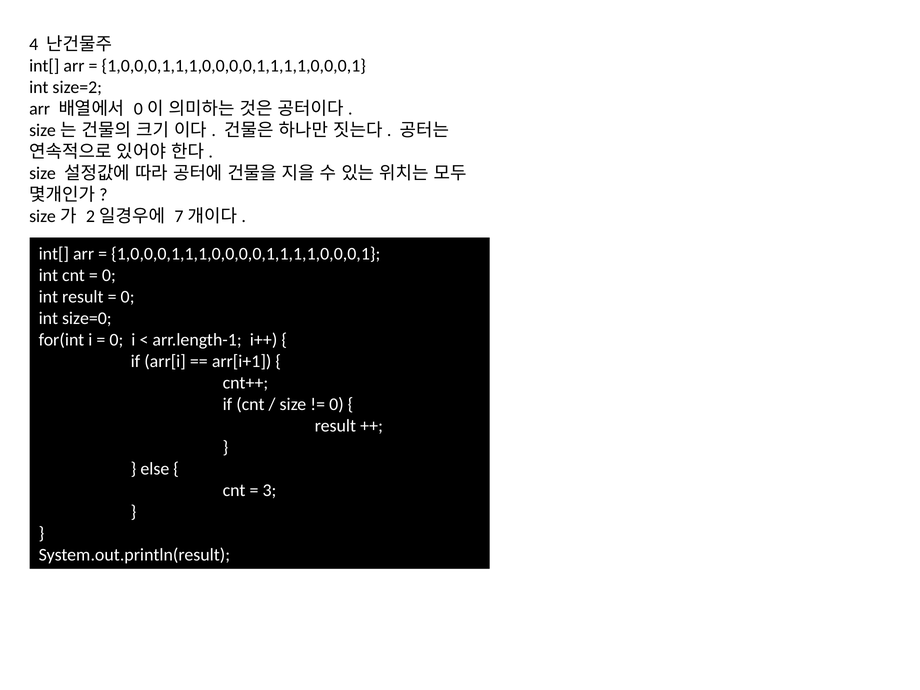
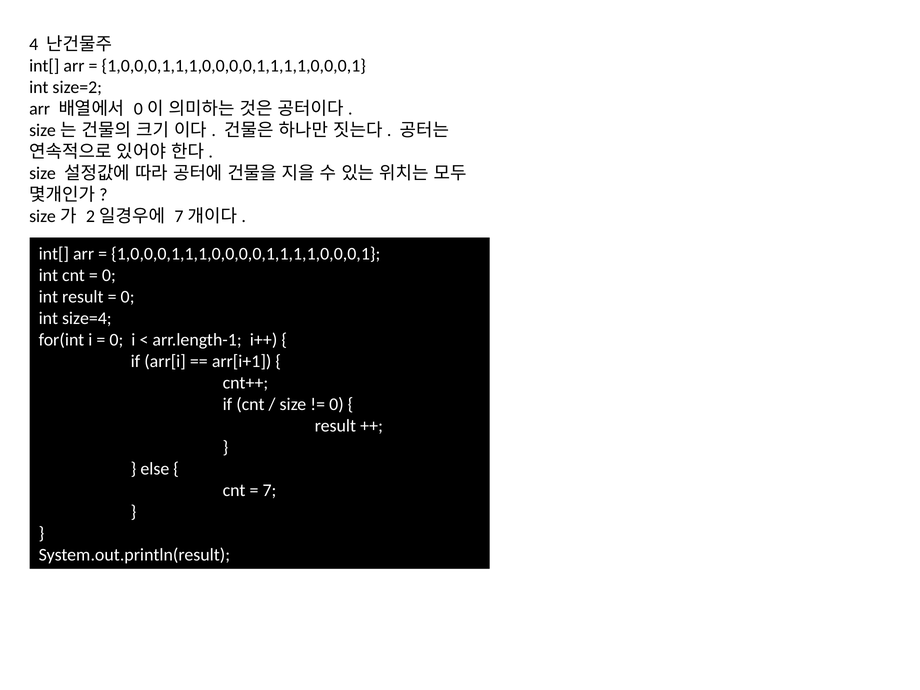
size=0: size=0 -> size=4 (87, 319)
3: 3 -> 7 (269, 490)
